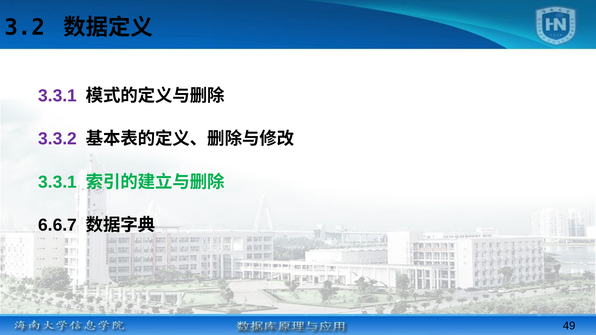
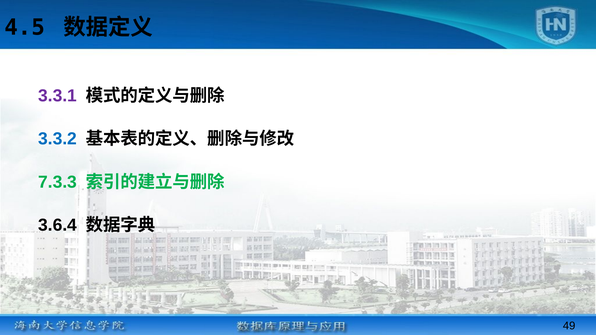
3.2: 3.2 -> 4.5 (25, 28)
3.3.2 colour: purple -> blue (58, 139)
3.3.1: 3.3.1 -> 7.3.3 (58, 182)
6.6.7: 6.6.7 -> 3.6.4 (58, 225)
